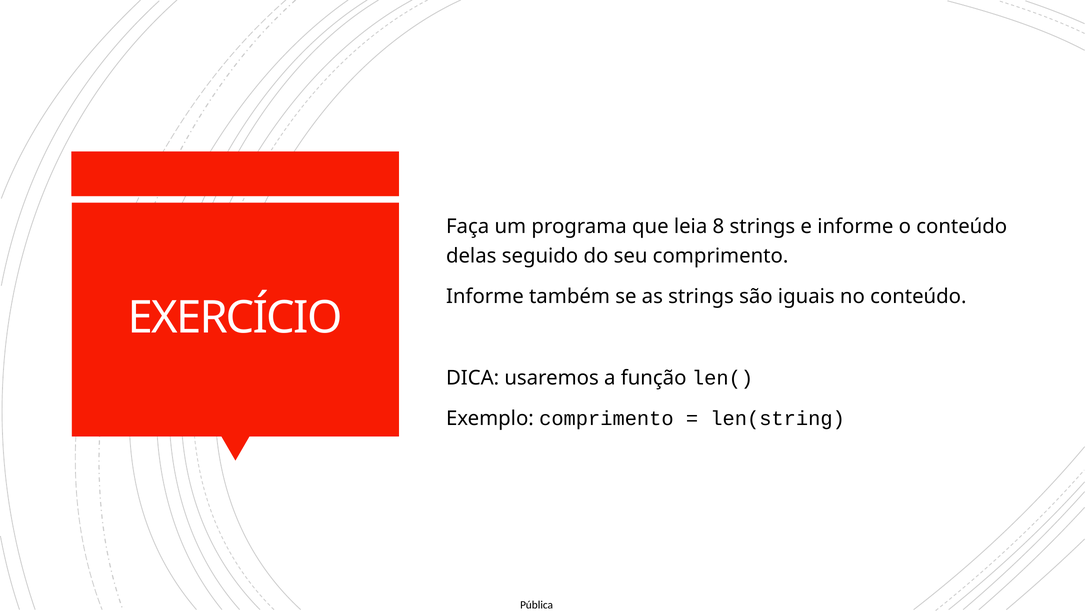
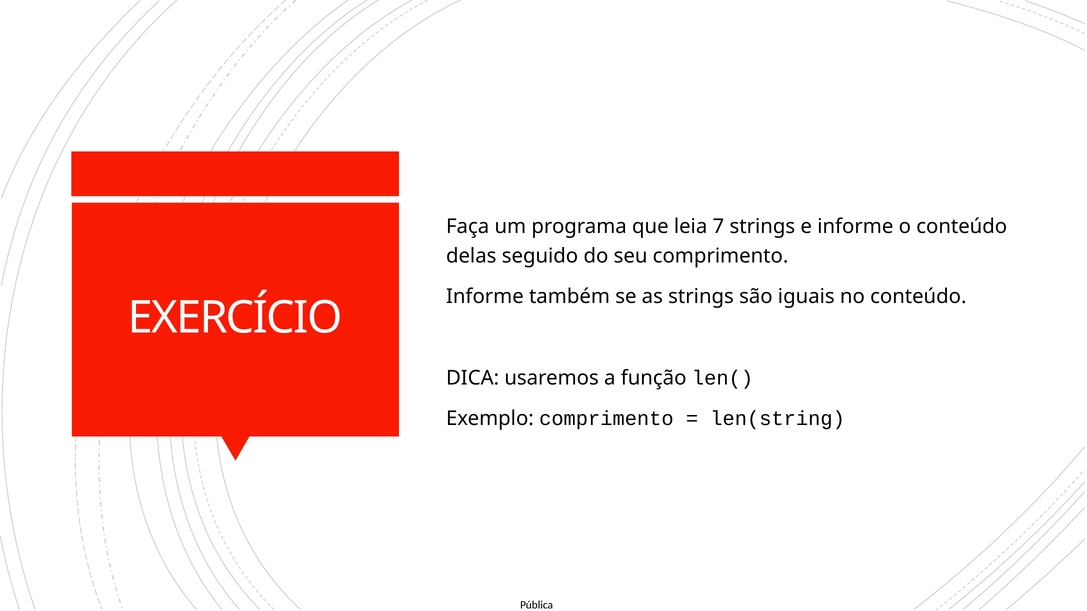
8: 8 -> 7 (718, 227)
